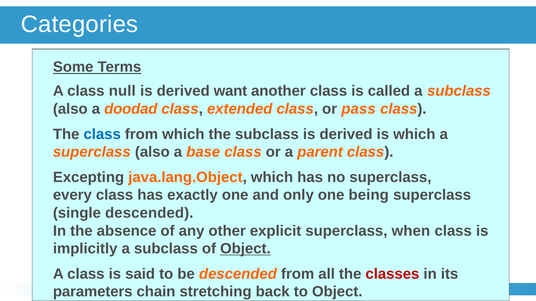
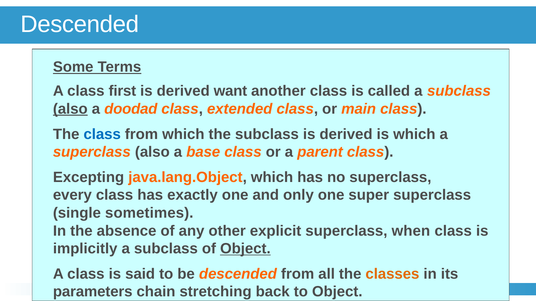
Categories: Categories -> Descended (80, 24)
null: null -> first (122, 91)
also underline: none -> present (70, 109)
pass: pass -> main (359, 109)
being: being -> super (369, 195)
single descended: descended -> sometimes (149, 213)
classes colour: red -> orange (392, 274)
